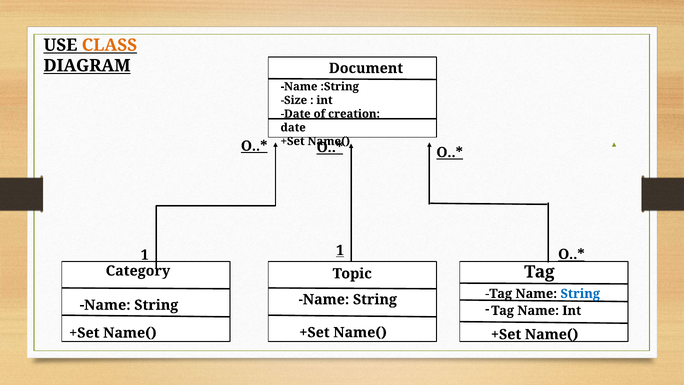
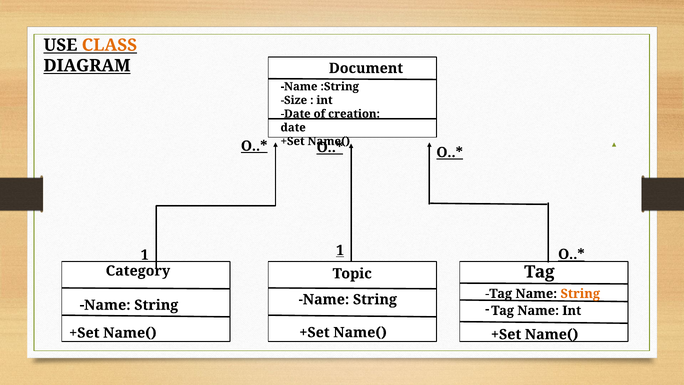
String colour: blue -> orange (580, 294)
